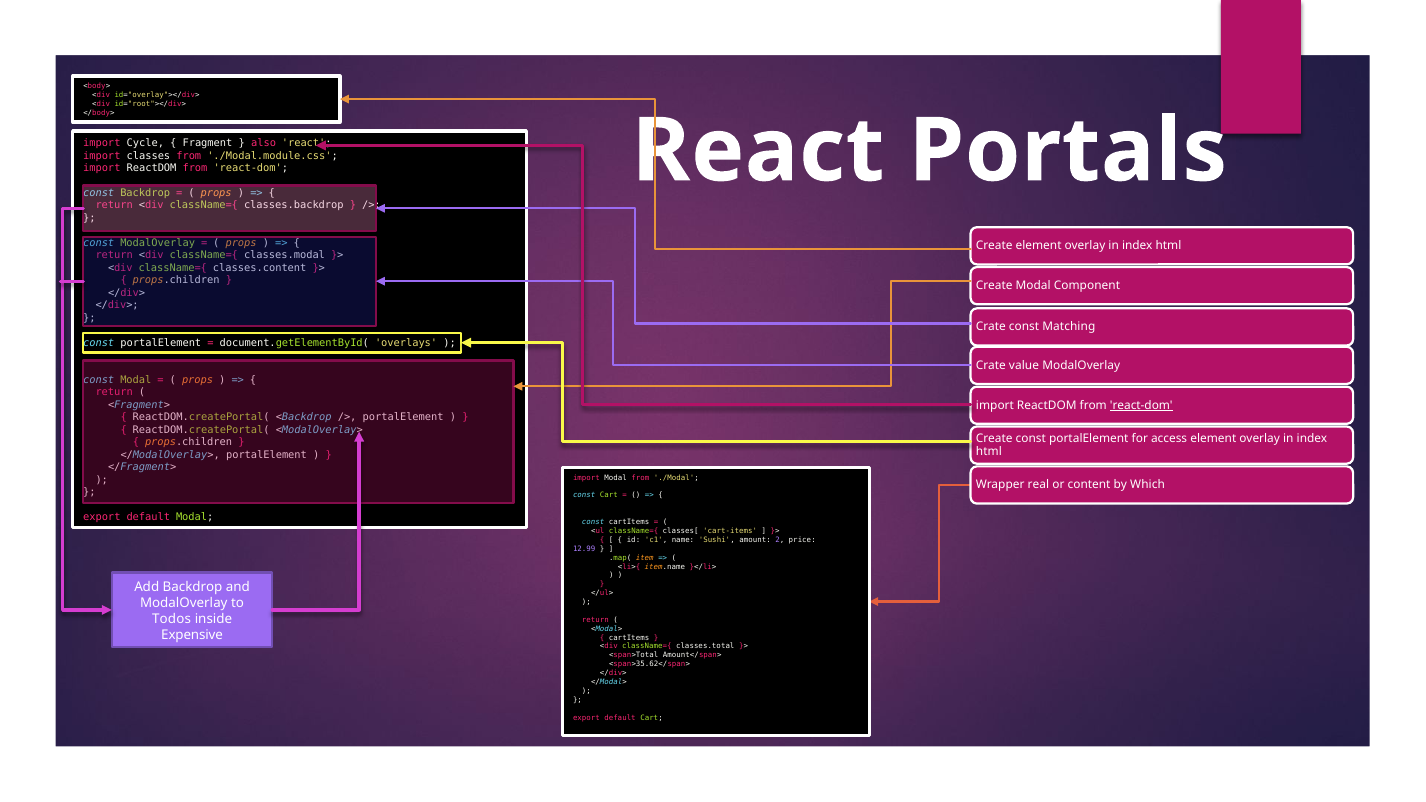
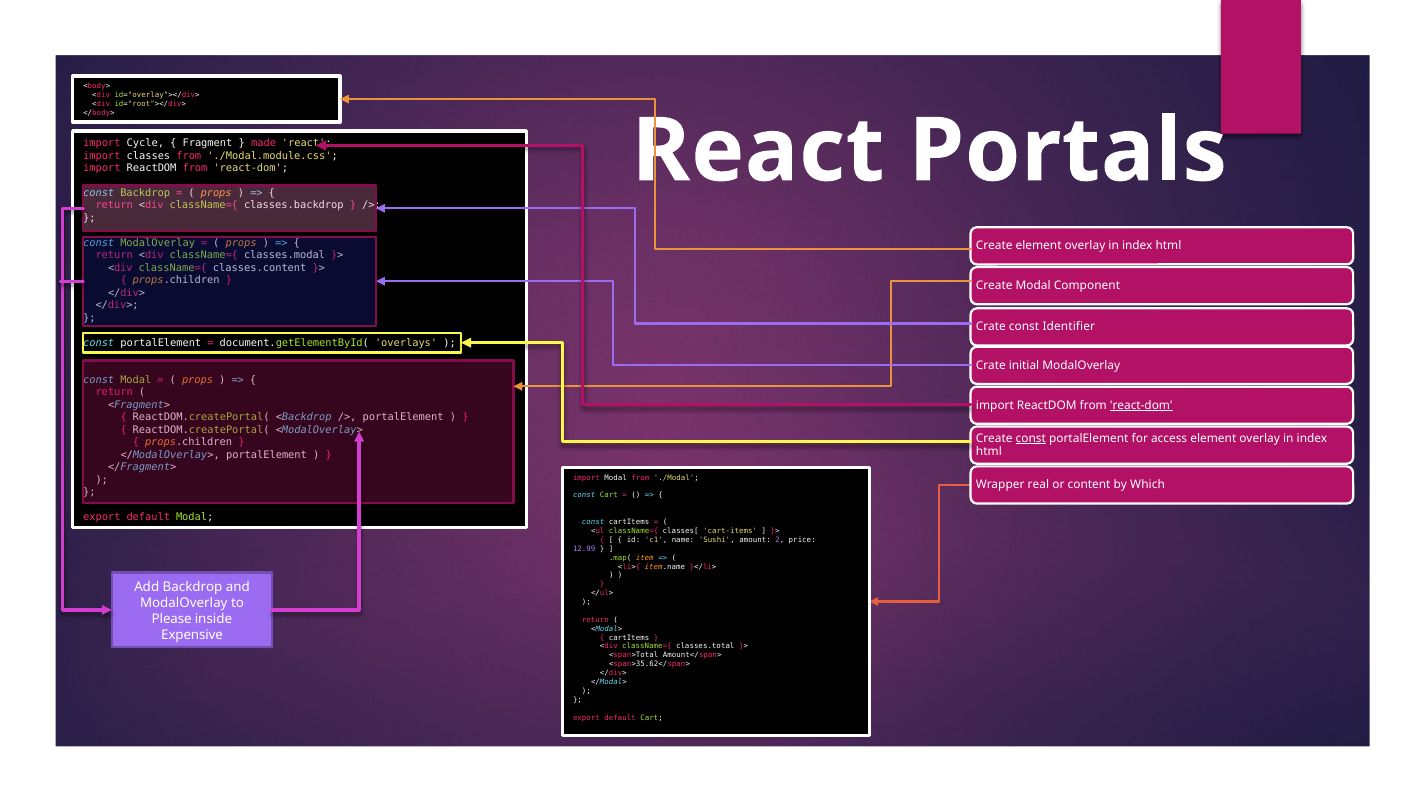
also: also -> made (264, 143)
Matching: Matching -> Identifier (1069, 327)
value: value -> initial (1024, 365)
const underline: none -> present (1031, 439)
Todos: Todos -> Please (172, 619)
